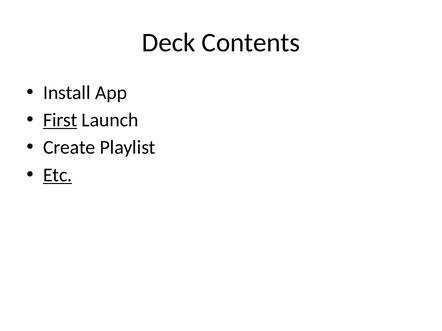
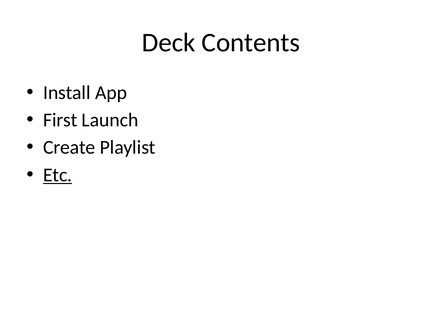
First underline: present -> none (60, 120)
